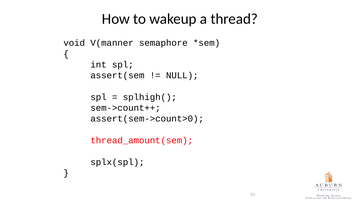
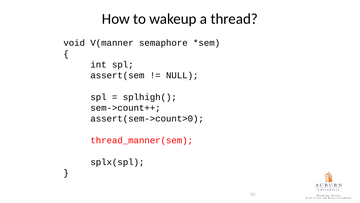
thread_amount(sem: thread_amount(sem -> thread_manner(sem (142, 140)
